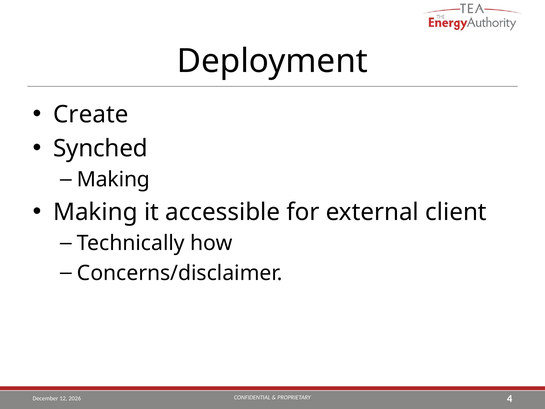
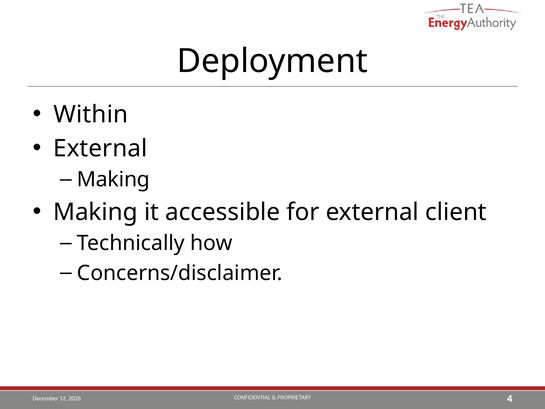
Create: Create -> Within (91, 114)
Synched: Synched -> External (100, 148)
